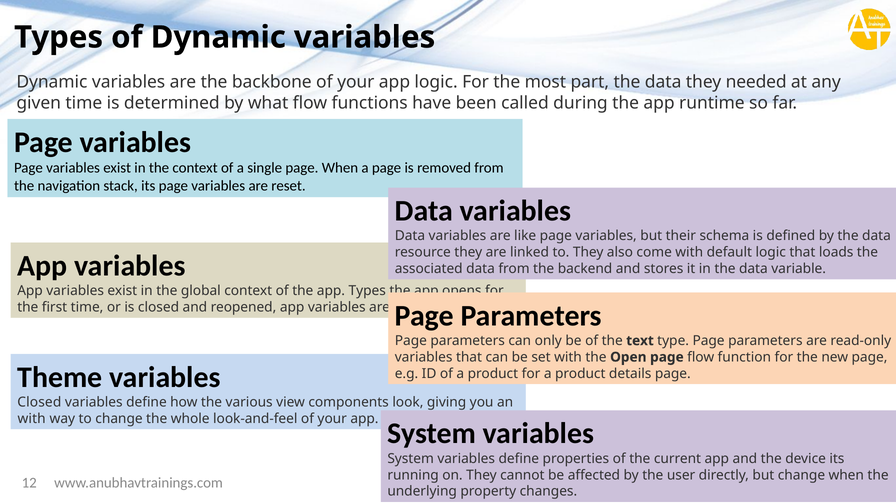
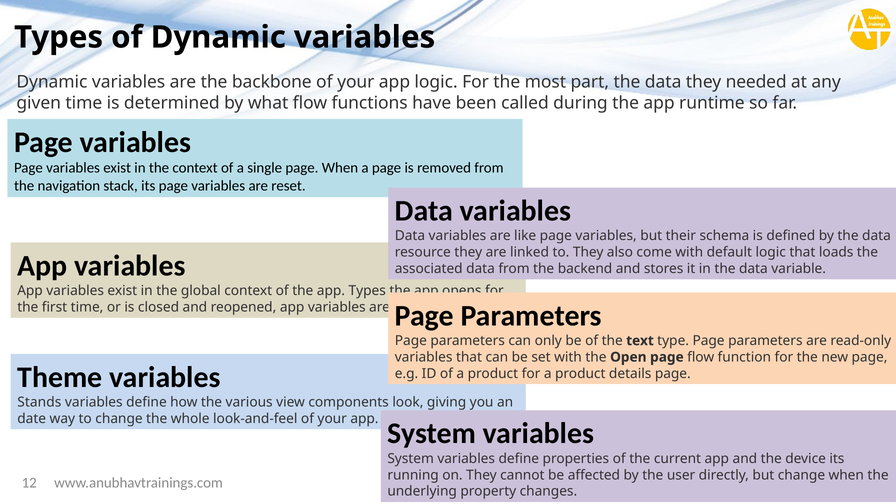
Closed: Closed -> Stands (39, 402)
with: with -> date (32, 419)
